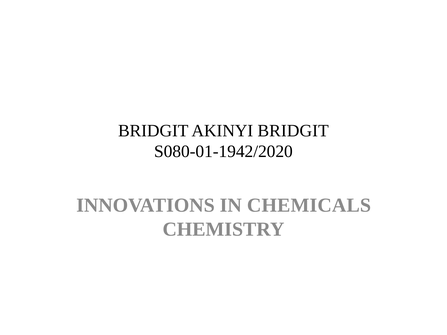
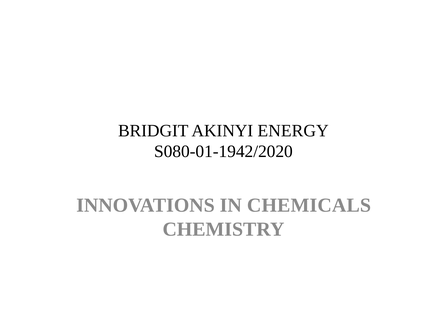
AKINYI BRIDGIT: BRIDGIT -> ENERGY (293, 131)
